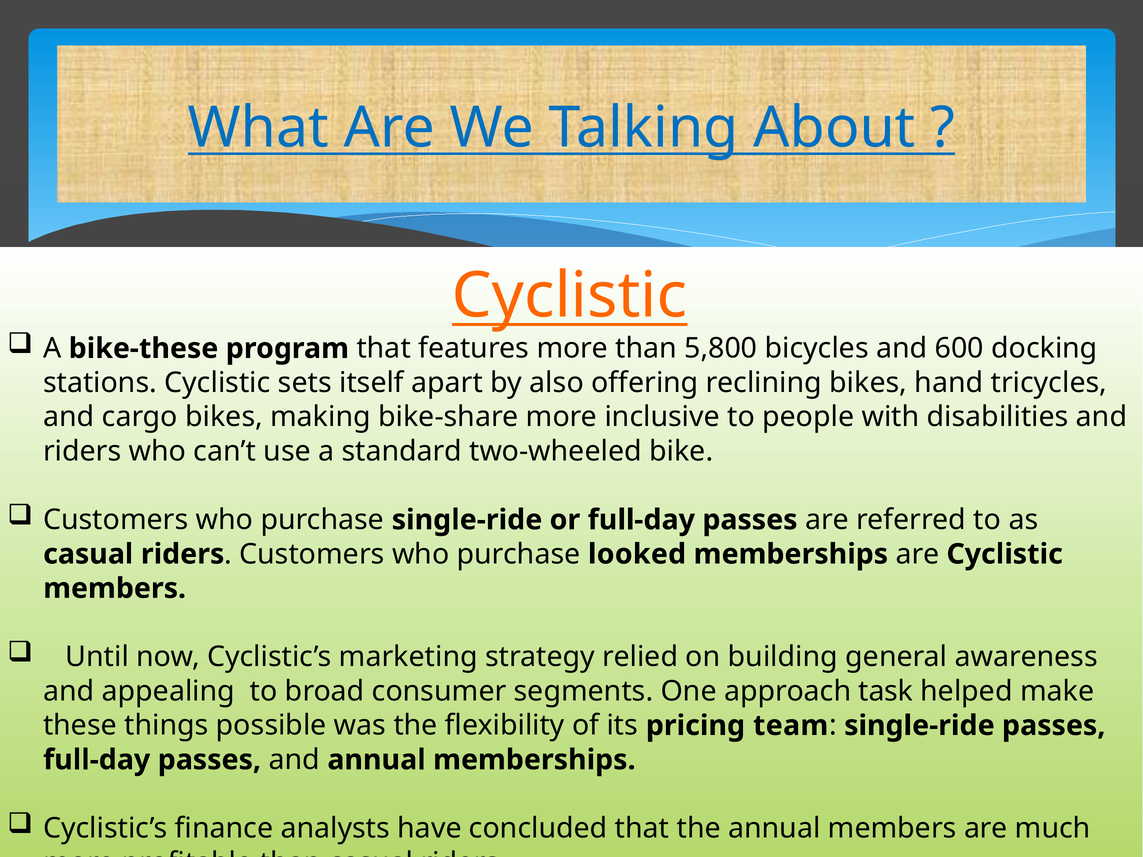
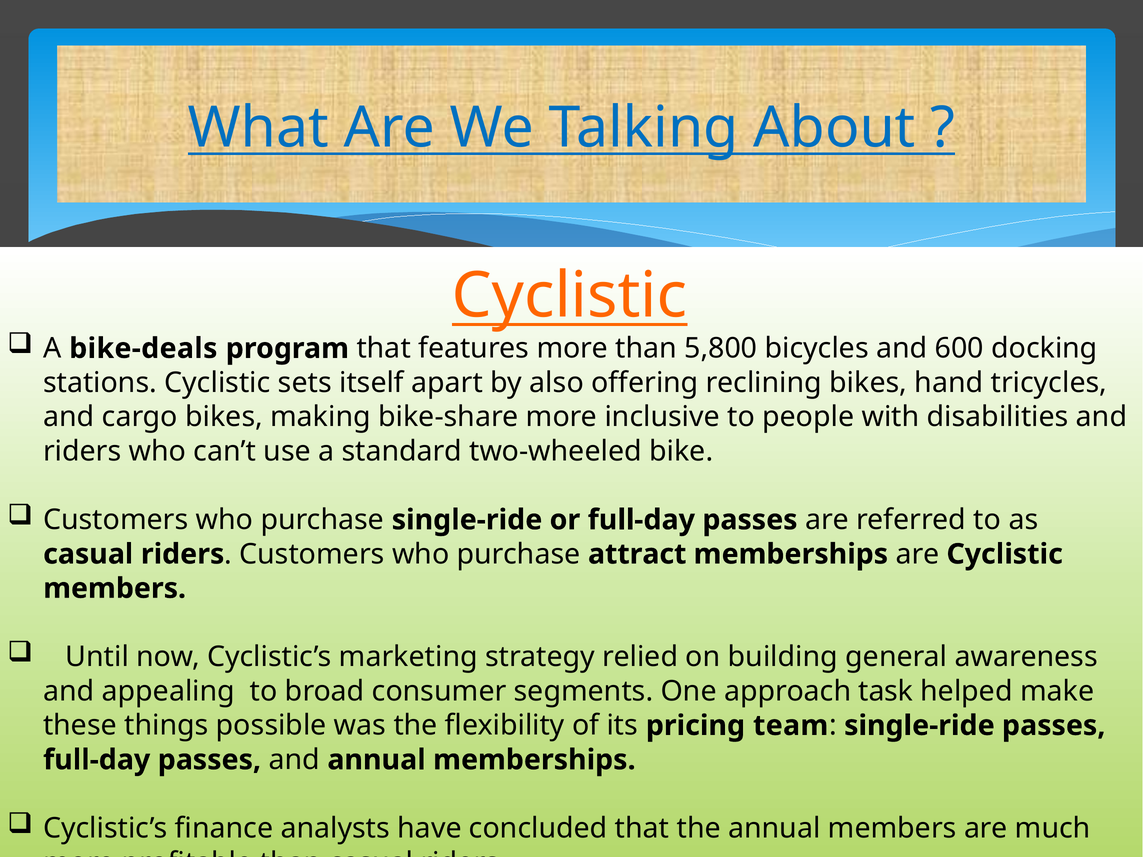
bike-these: bike-these -> bike-deals (143, 349)
looked: looked -> attract (637, 554)
